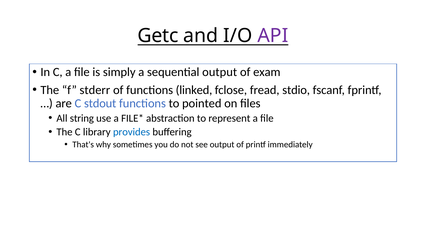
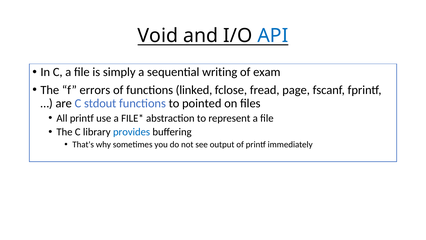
Getc: Getc -> Void (158, 36)
API colour: purple -> blue (273, 36)
sequential output: output -> writing (220, 72)
stderr: stderr -> errors (95, 90)
stdio: stdio -> page (296, 90)
All string: string -> printf (82, 118)
